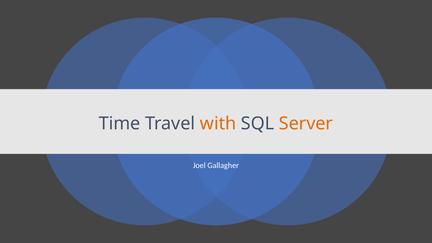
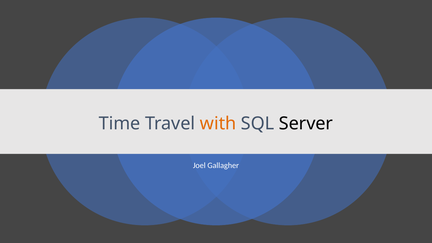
Server colour: orange -> black (306, 124)
